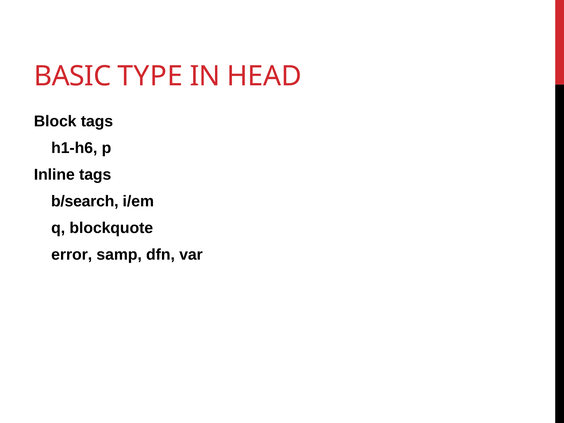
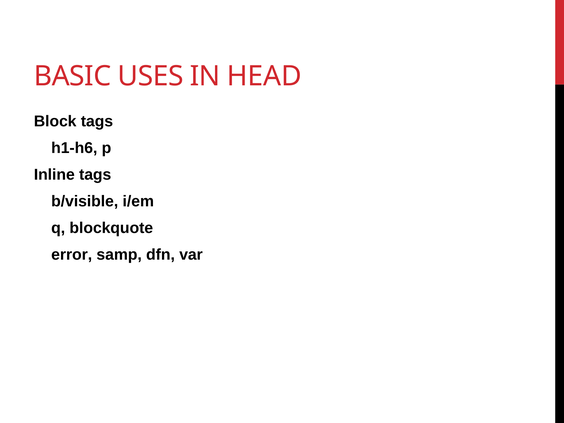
TYPE: TYPE -> USES (151, 76)
b/search: b/search -> b/visible (85, 201)
